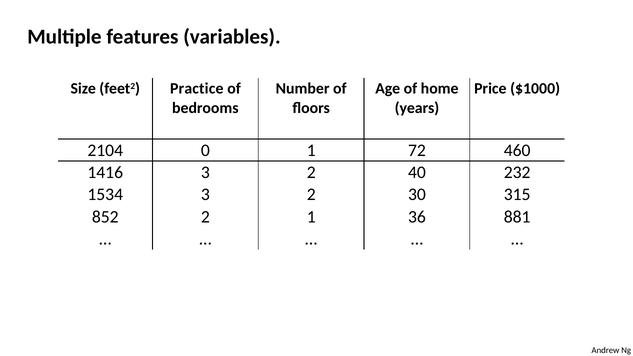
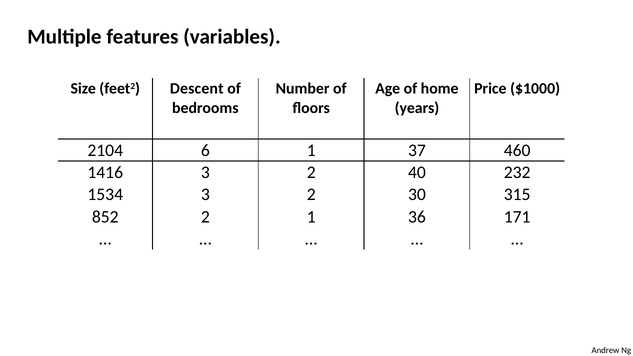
Practice: Practice -> Descent (197, 89)
0: 0 -> 6 (205, 151)
72: 72 -> 37 (417, 151)
881: 881 -> 171 (517, 217)
